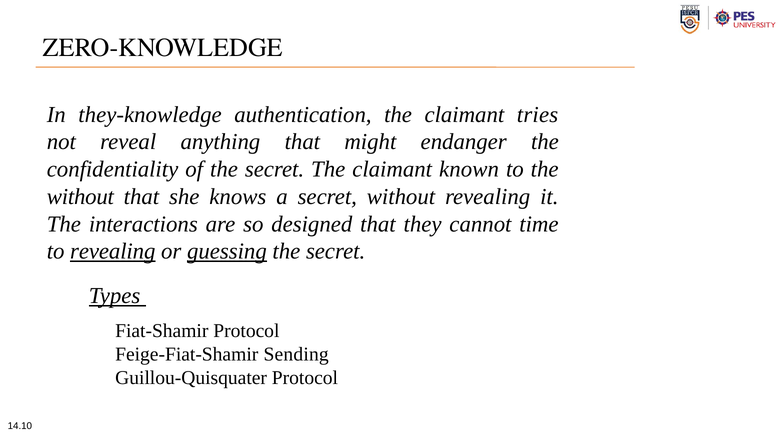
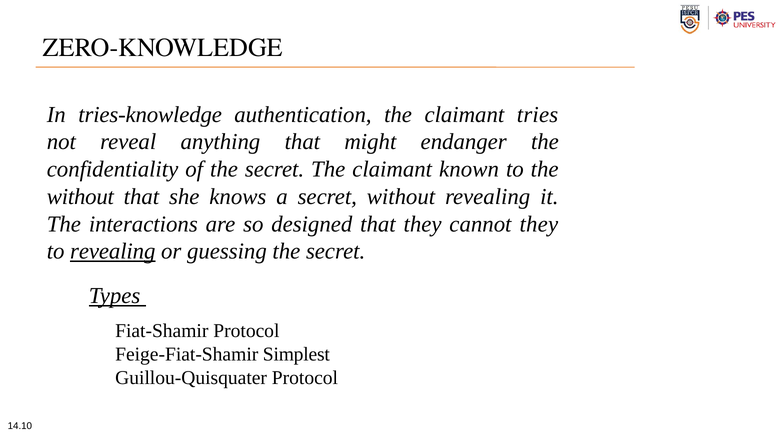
they-knowledge: they-knowledge -> tries-knowledge (150, 115)
cannot time: time -> they (539, 224)
guessing underline: present -> none (227, 251)
Sending: Sending -> Simplest (296, 354)
